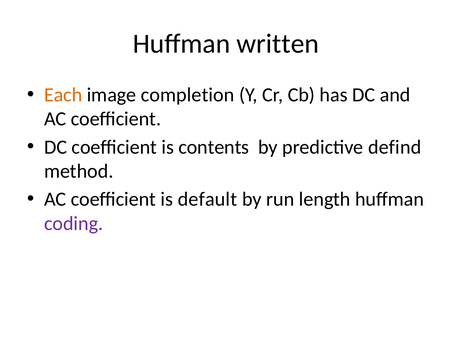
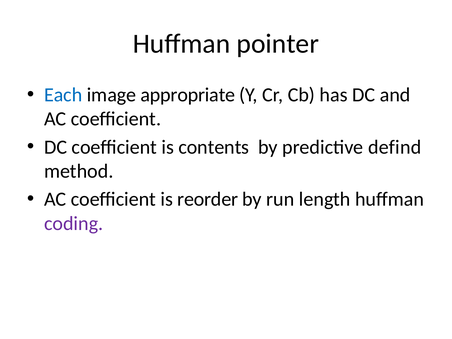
written: written -> pointer (278, 44)
Each colour: orange -> blue (63, 95)
completion: completion -> appropriate (188, 95)
default: default -> reorder (208, 199)
